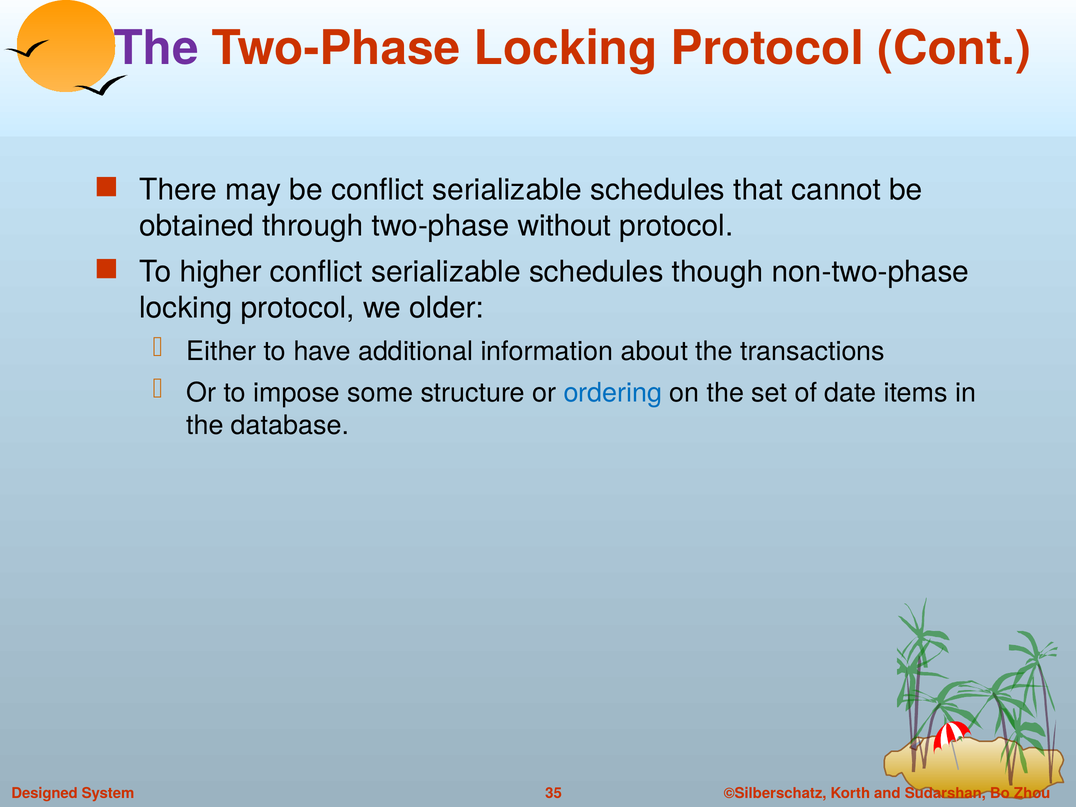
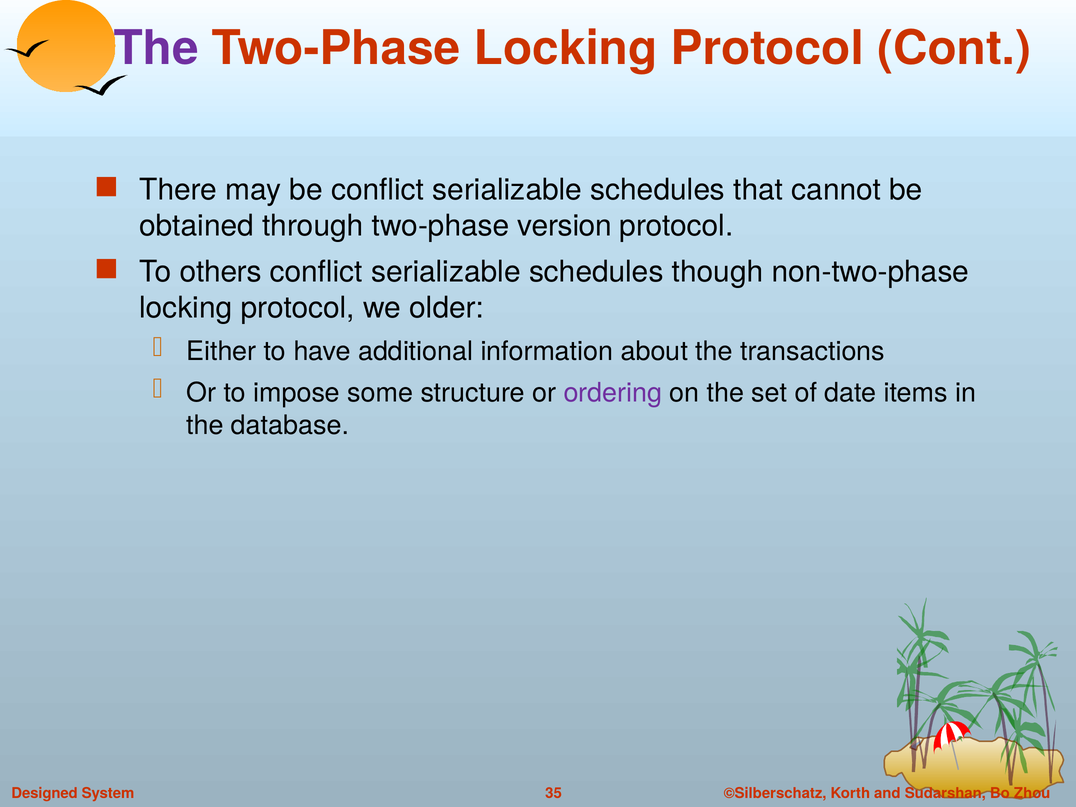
without: without -> version (565, 226)
higher: higher -> others (221, 272)
ordering colour: blue -> purple (613, 393)
